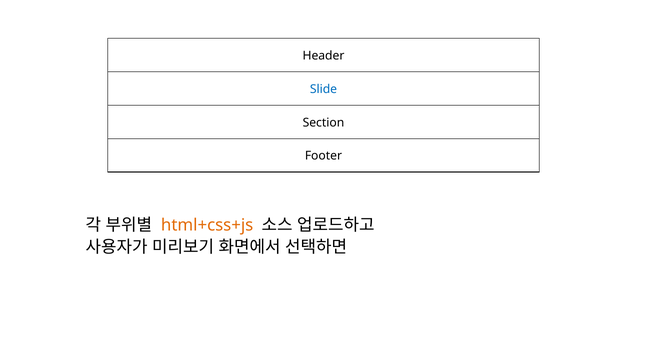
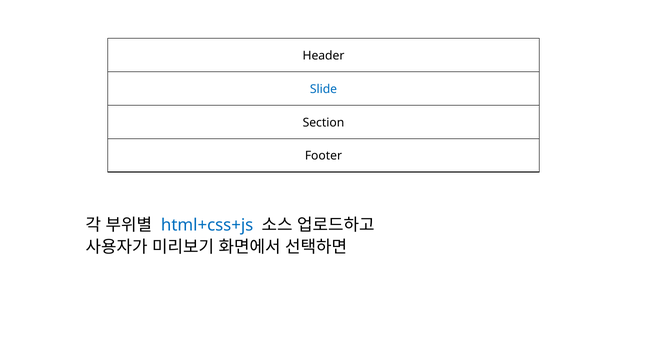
html+css+js colour: orange -> blue (207, 225)
